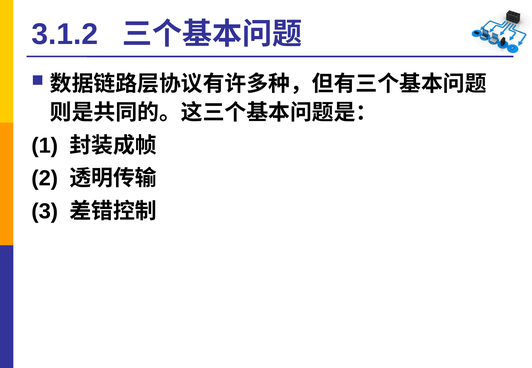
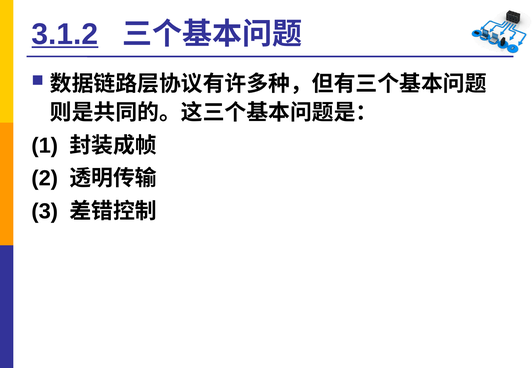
3.1.2 underline: none -> present (65, 34)
